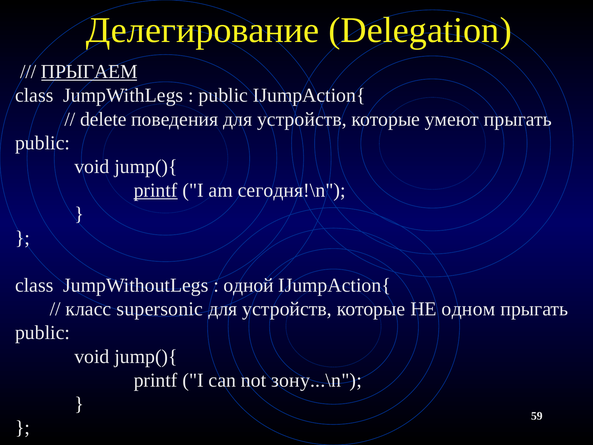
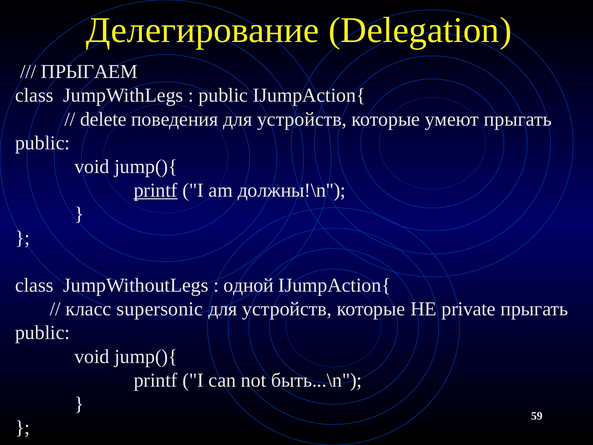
ПРЫГАЕМ underline: present -> none (89, 72)
сегодня!\n: сегодня!\n -> должны!\n (292, 190)
одном: одном -> private (469, 309)
зону...\n: зону...\n -> быть...\n (317, 380)
